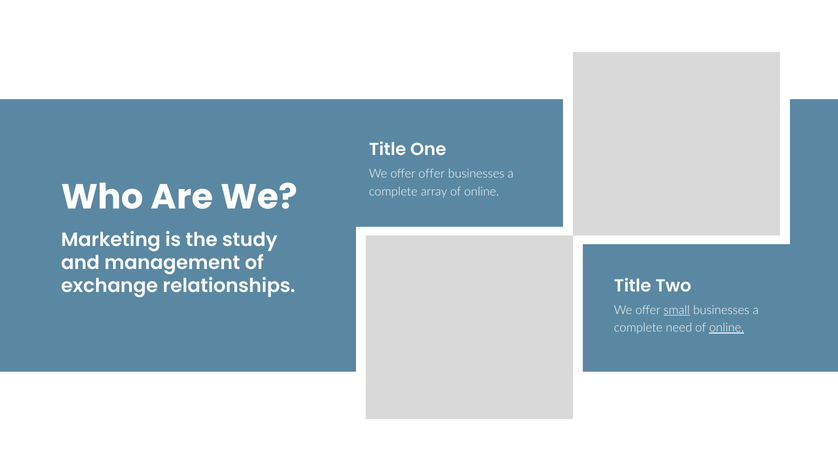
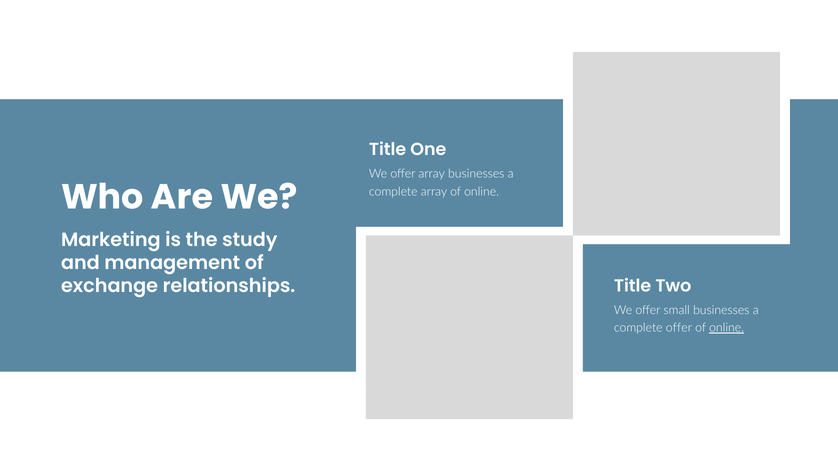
offer offer: offer -> array (432, 174)
small underline: present -> none (677, 310)
complete need: need -> offer (679, 328)
